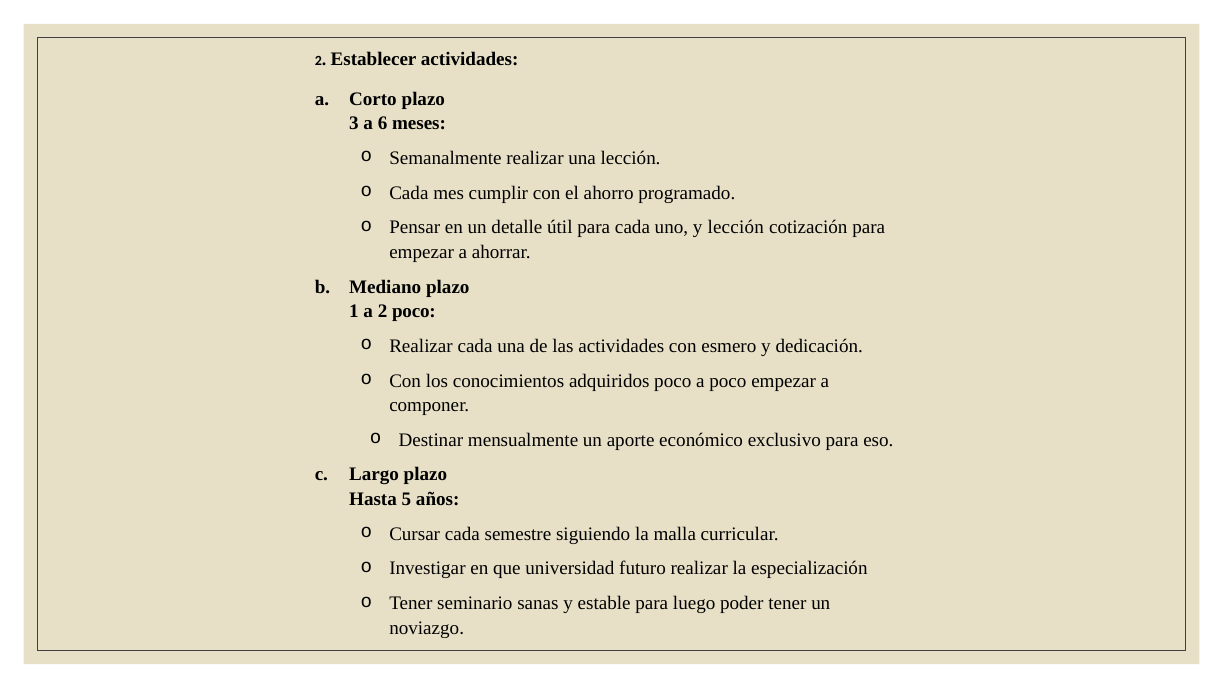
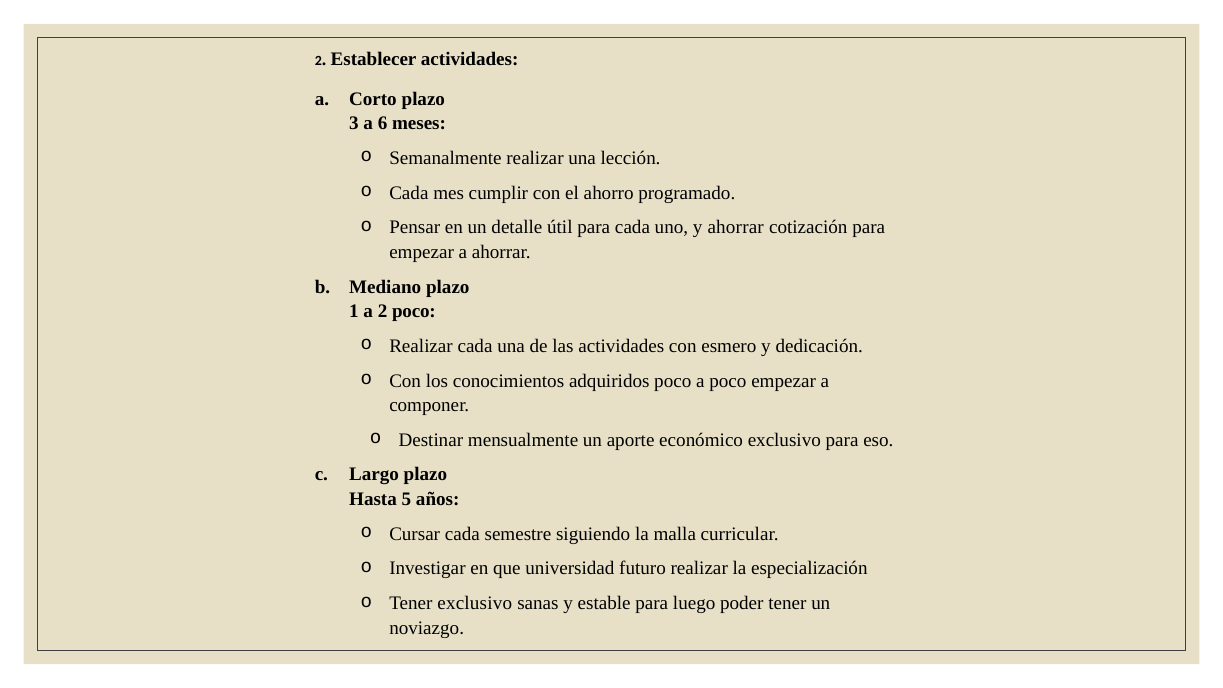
y lección: lección -> ahorrar (736, 228)
Tener seminario: seminario -> exclusivo (475, 603)
